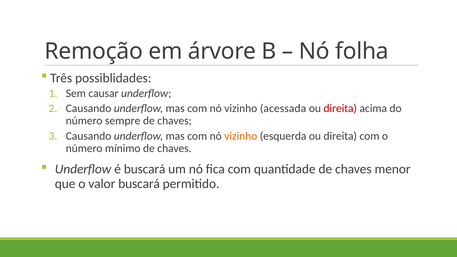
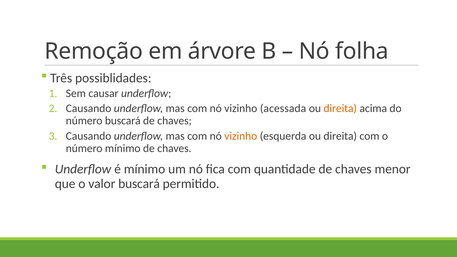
direita colour: red -> orange (340, 108)
número sempre: sempre -> buscará (123, 121)
é buscará: buscará -> mínimo (145, 169)
